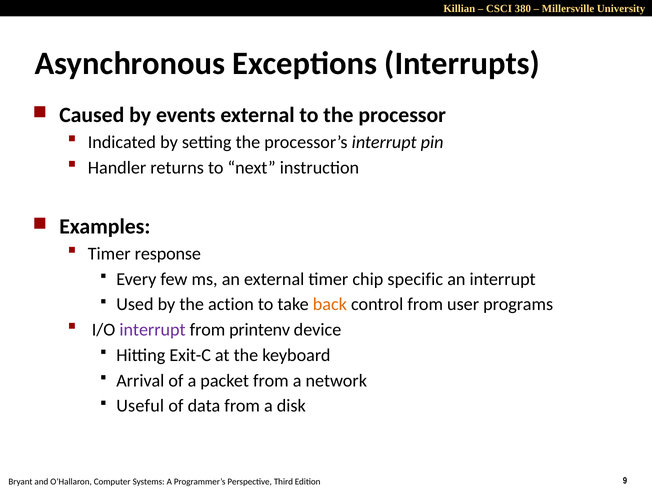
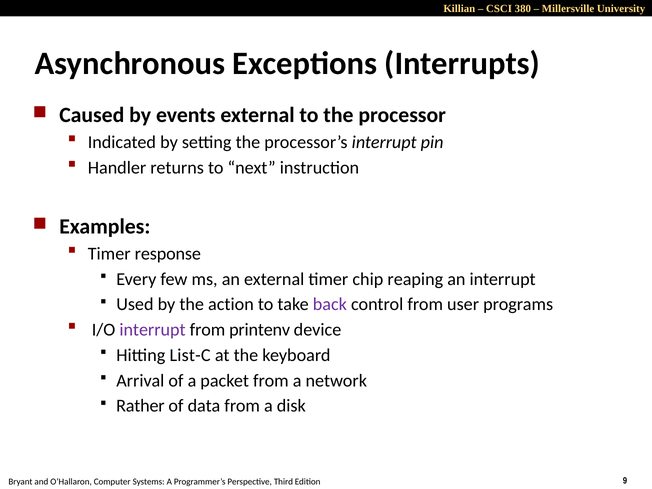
specific: specific -> reaping (415, 279)
back colour: orange -> purple (330, 305)
Exit-C: Exit-C -> List-C (190, 355)
Useful: Useful -> Rather (140, 406)
